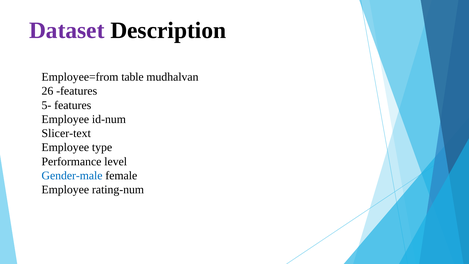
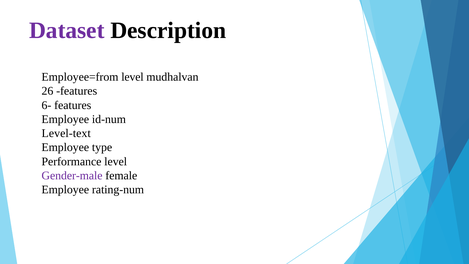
Employee=from table: table -> level (132, 77)
5-: 5- -> 6- (46, 105)
Slicer-text: Slicer-text -> Level-text (66, 133)
Gender-male colour: blue -> purple (72, 175)
